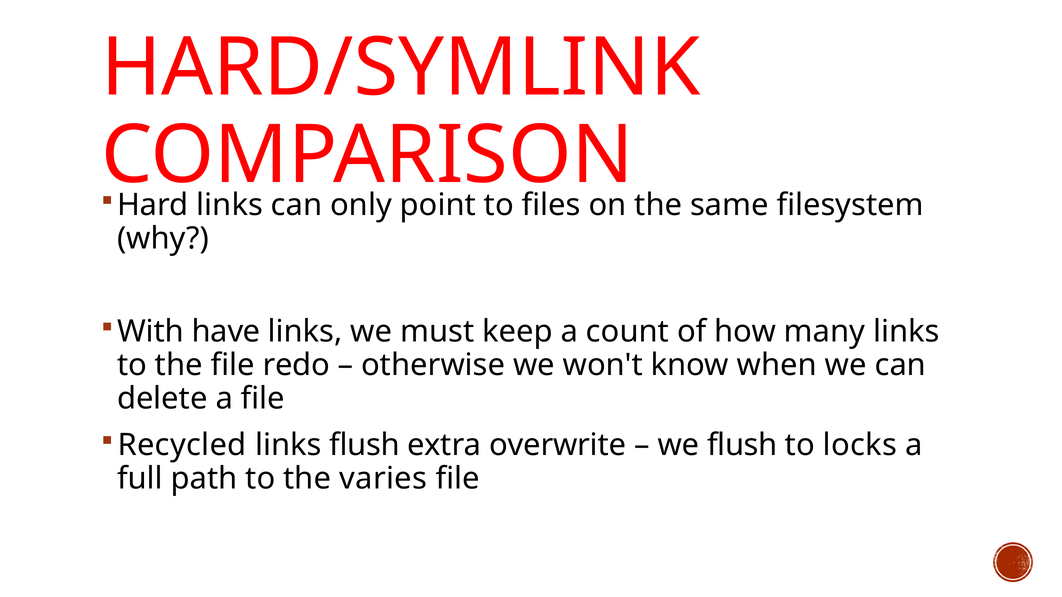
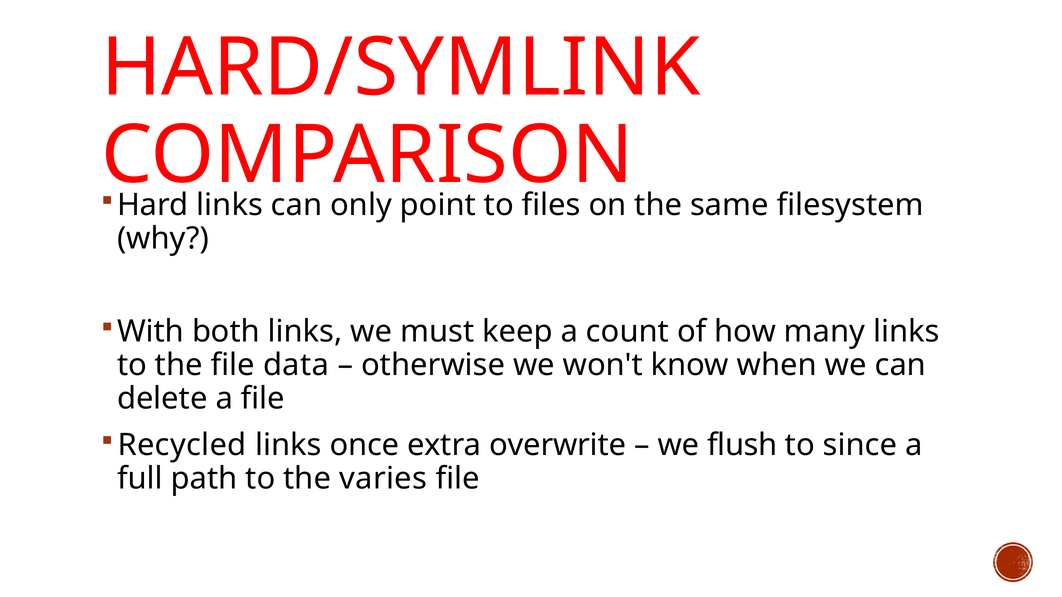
have: have -> both (226, 332)
redo: redo -> data (296, 365)
links flush: flush -> once (365, 445)
locks: locks -> since (860, 445)
